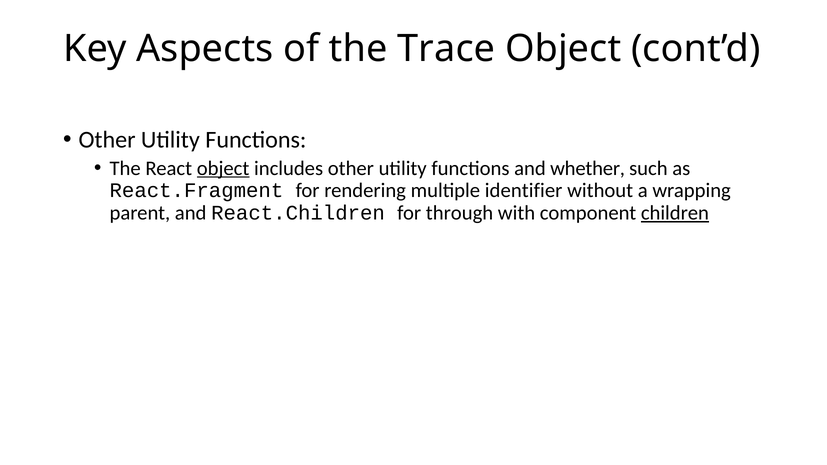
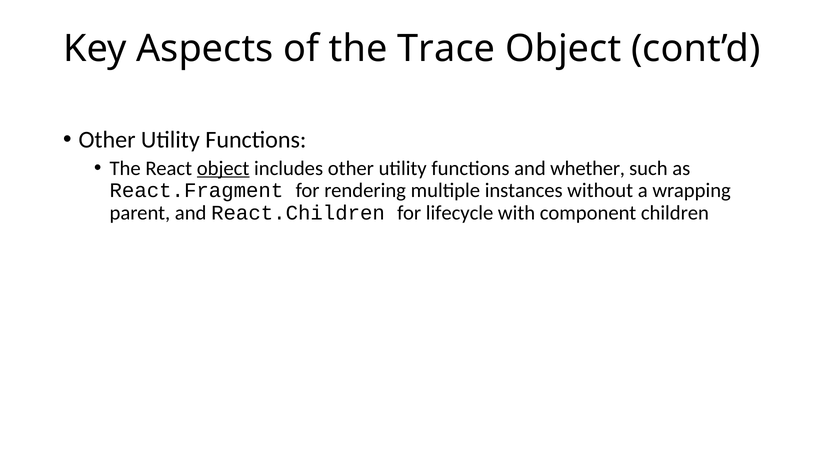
identifier: identifier -> instances (524, 191)
through: through -> lifecycle (460, 213)
children underline: present -> none (675, 213)
